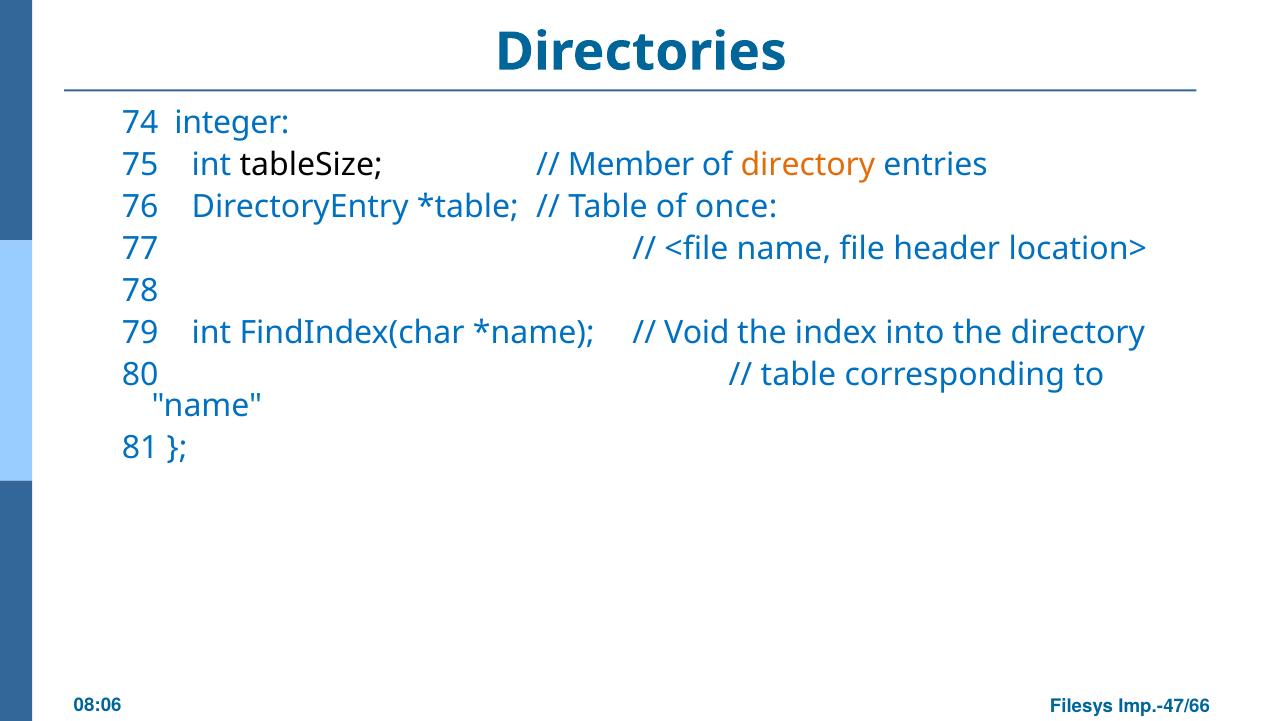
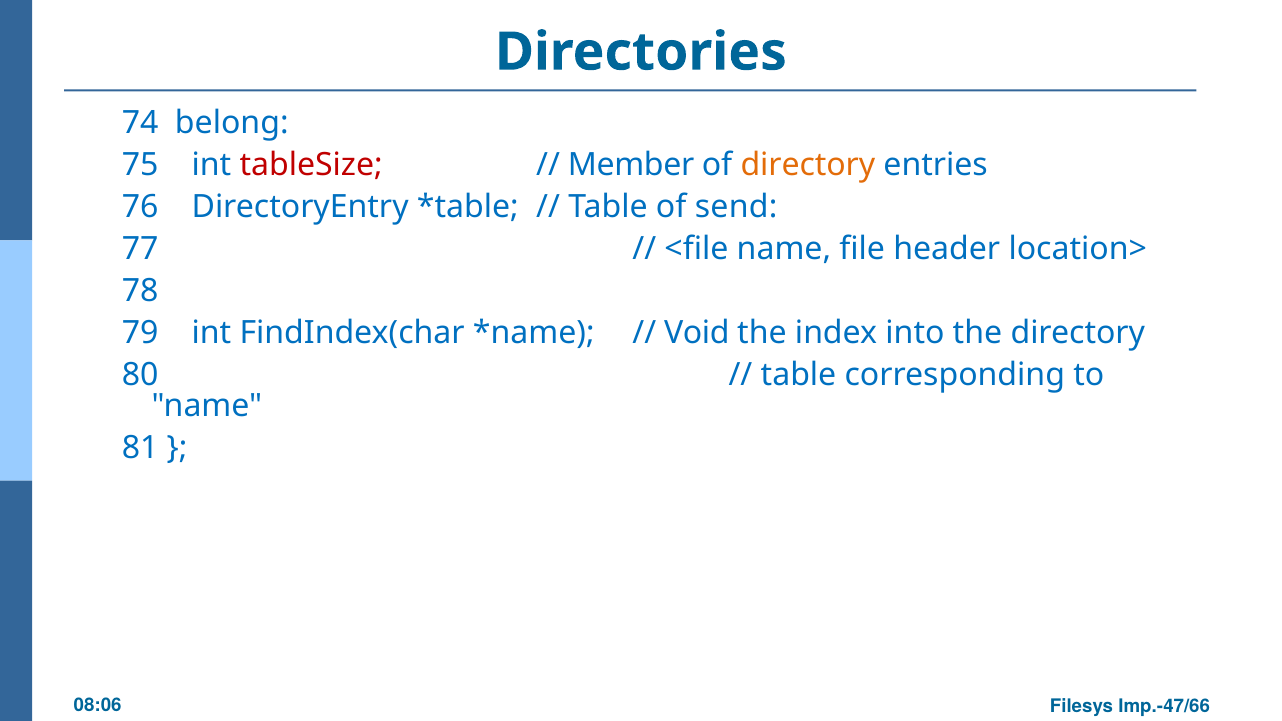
integer: integer -> belong (232, 123)
tableSize colour: black -> red (311, 165)
once: once -> send (736, 207)
